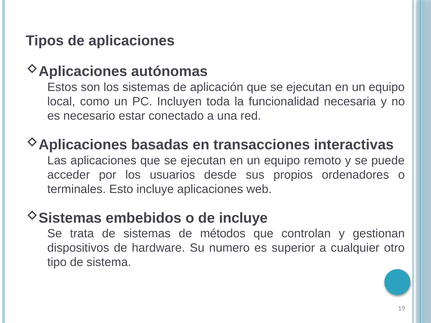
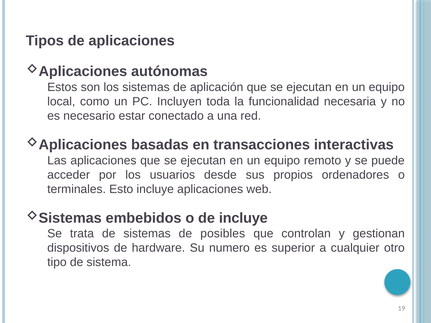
métodos: métodos -> posibles (223, 234)
